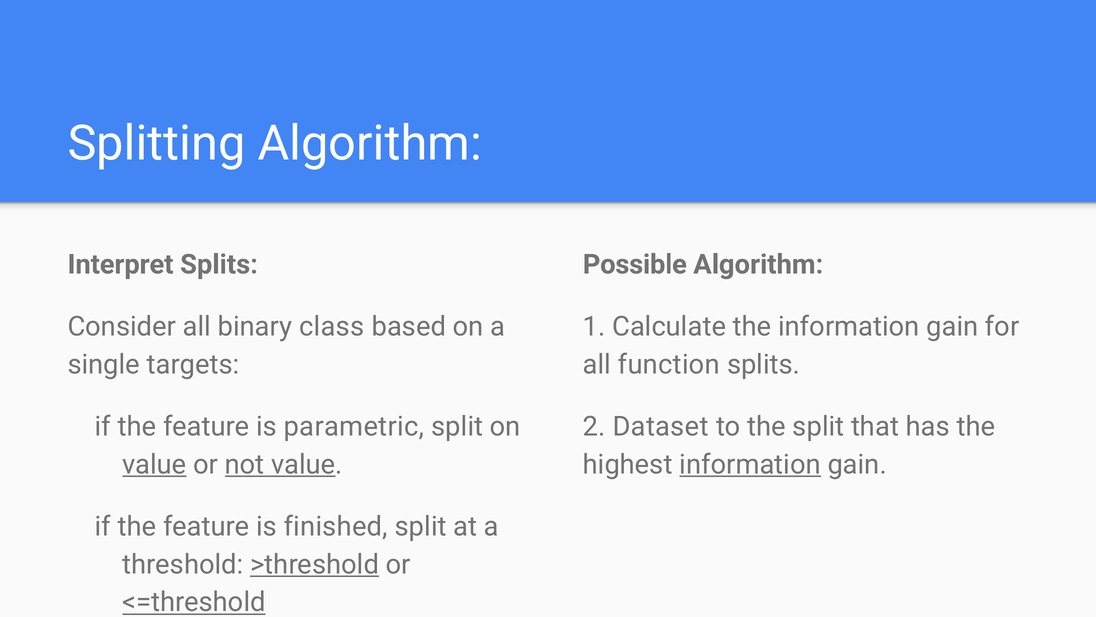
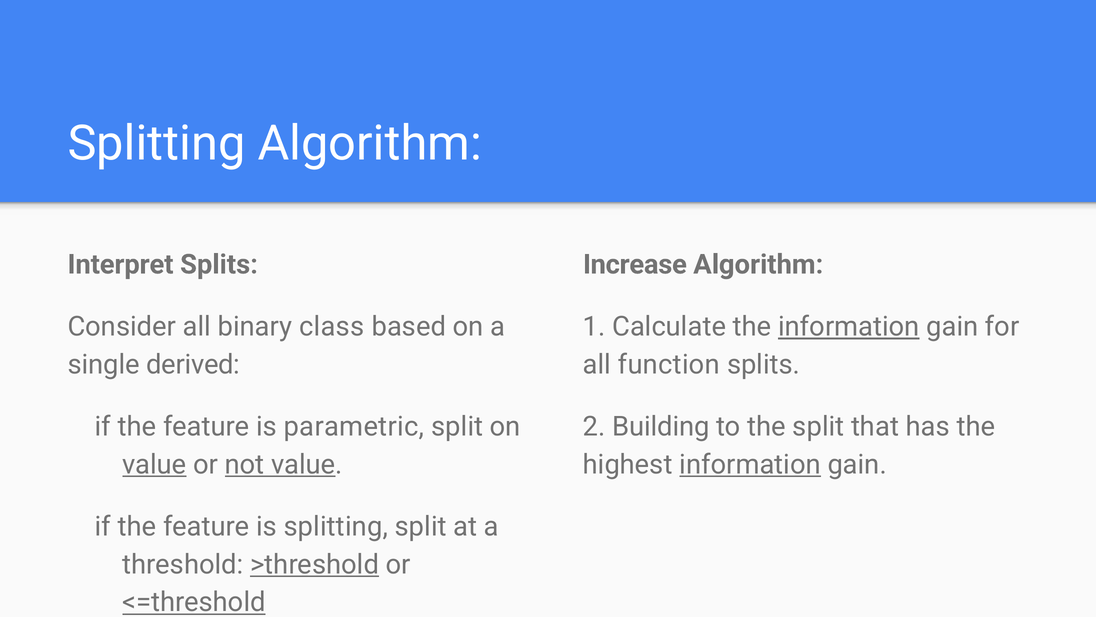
Possible: Possible -> Increase (635, 264)
information underline: none -> present (849, 326)
targets: targets -> derived (193, 364)
Dataset: Dataset -> Building (661, 426)
is finished: finished -> splitting (336, 526)
